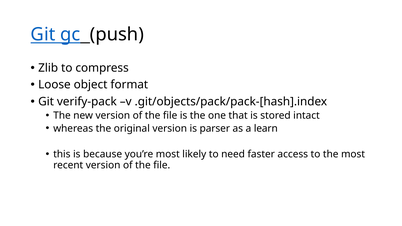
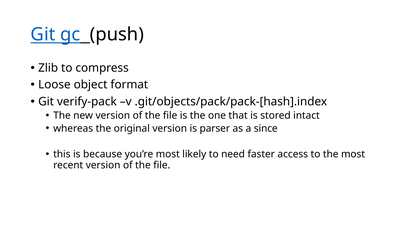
learn: learn -> since (266, 128)
